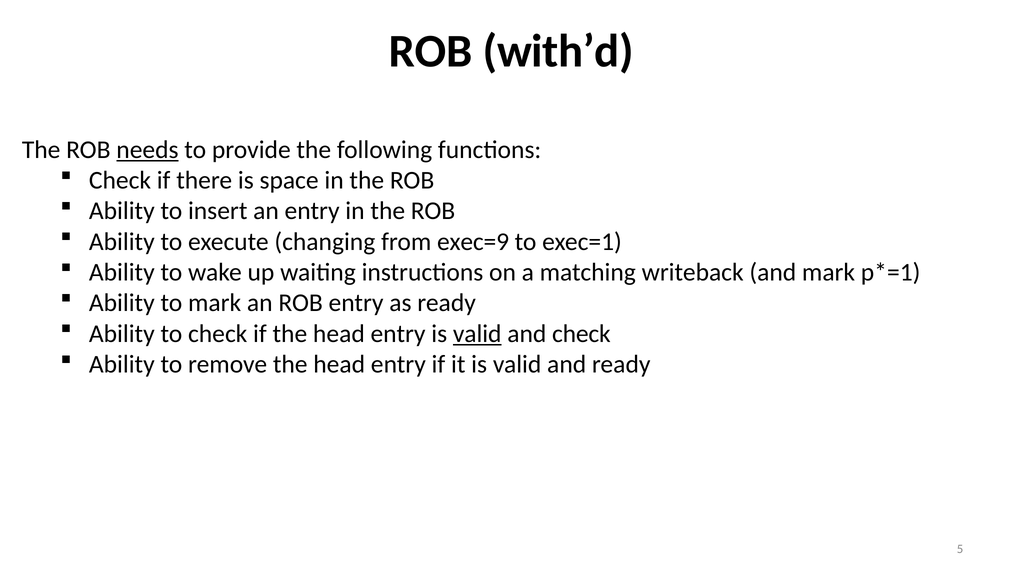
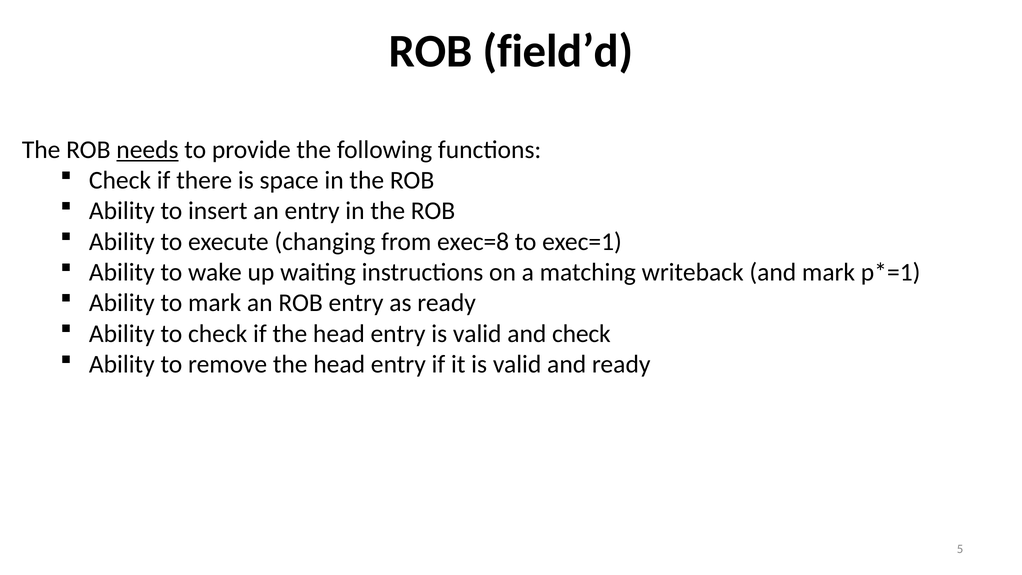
with’d: with’d -> field’d (558, 51)
exec=9: exec=9 -> exec=8 (473, 242)
valid underline: present -> none (477, 334)
